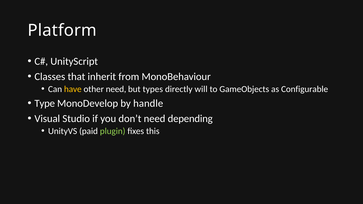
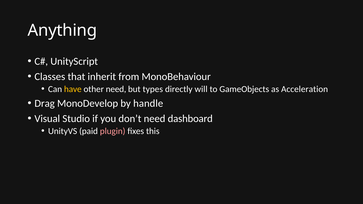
Platform: Platform -> Anything (62, 30)
Configurable: Configurable -> Acceleration (305, 89)
Type: Type -> Drag (45, 103)
depending: depending -> dashboard (190, 119)
plugin colour: light green -> pink (113, 131)
